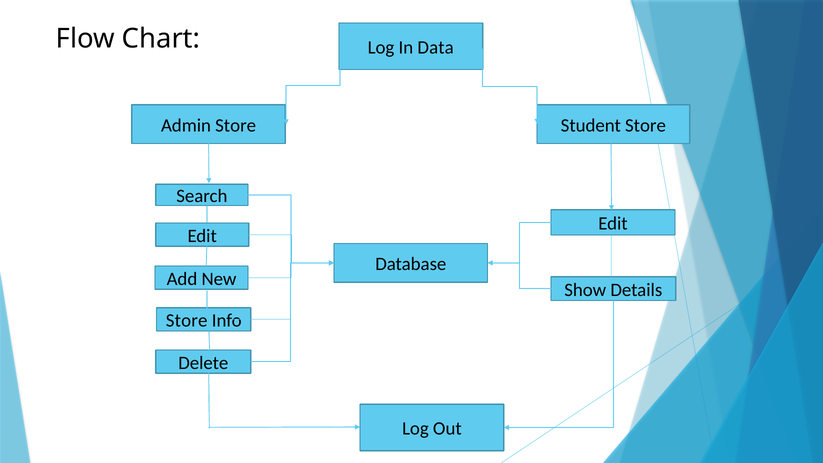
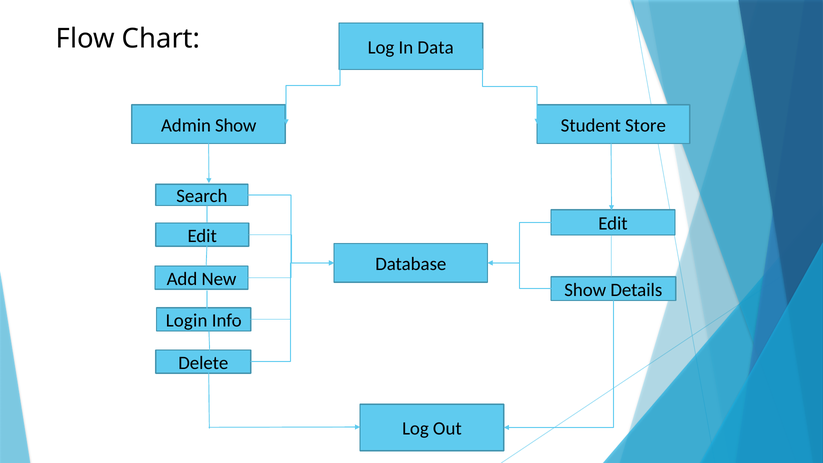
Admin Store: Store -> Show (236, 125)
Store: Store -> Login (187, 321)
